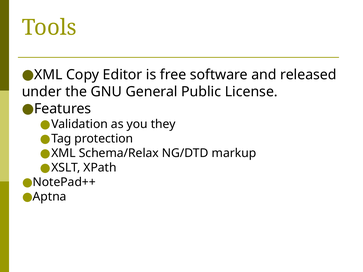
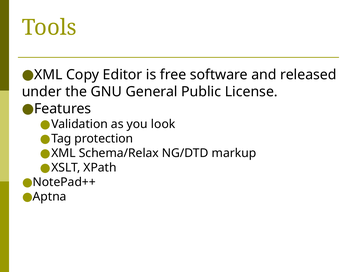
they: they -> look (163, 124)
